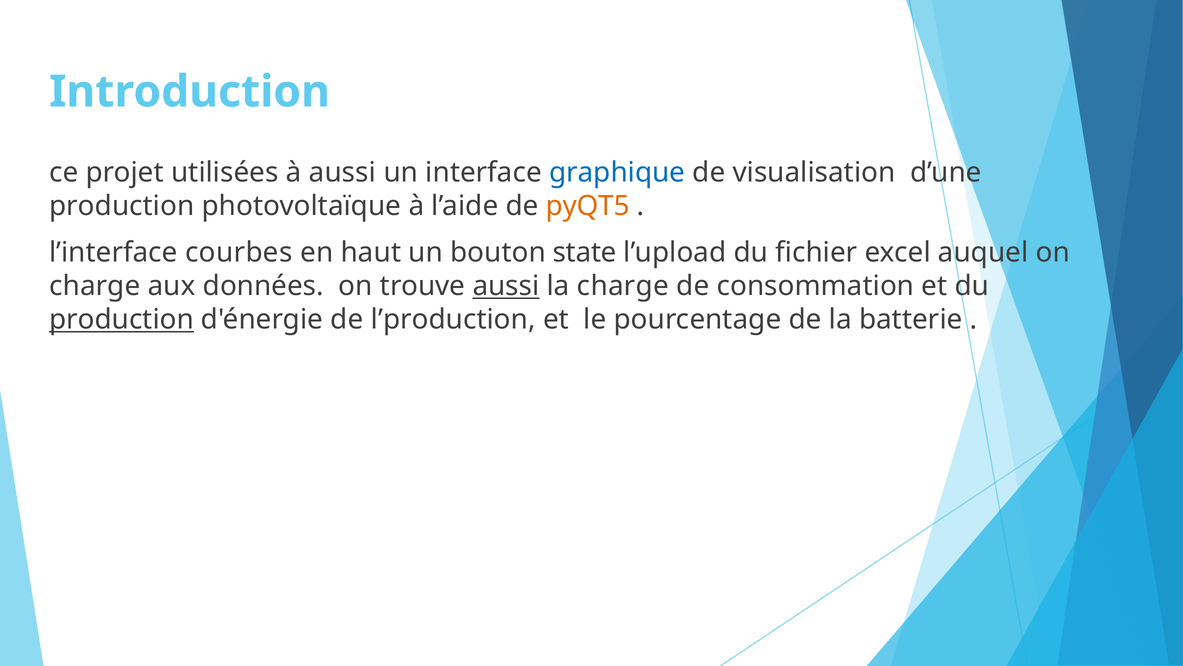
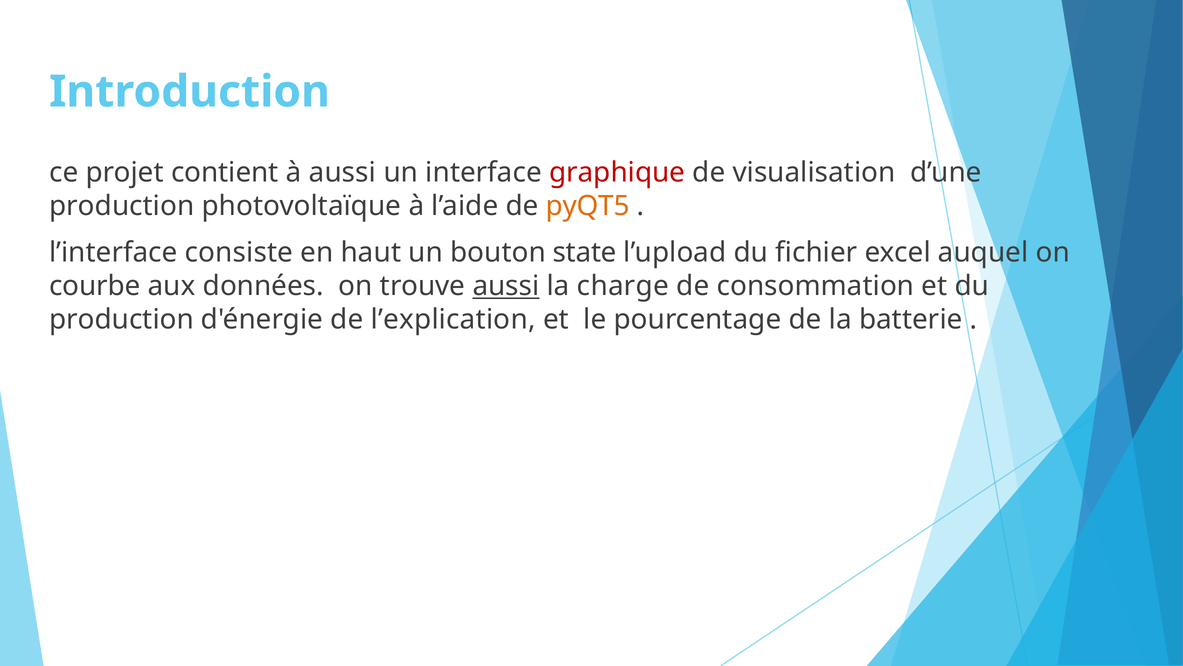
utilisées: utilisées -> contient (225, 172)
graphique colour: blue -> red (617, 172)
courbes: courbes -> consiste (239, 252)
charge: charge -> courbe (95, 286)
production underline: present -> none (121, 320)
l’production: l’production -> l’explication (453, 320)
